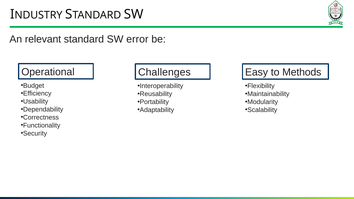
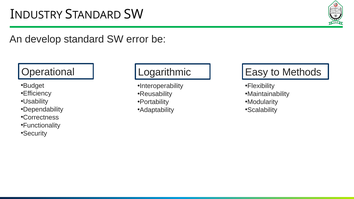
relevant: relevant -> develop (43, 39)
Challenges: Challenges -> Logarithmic (165, 72)
